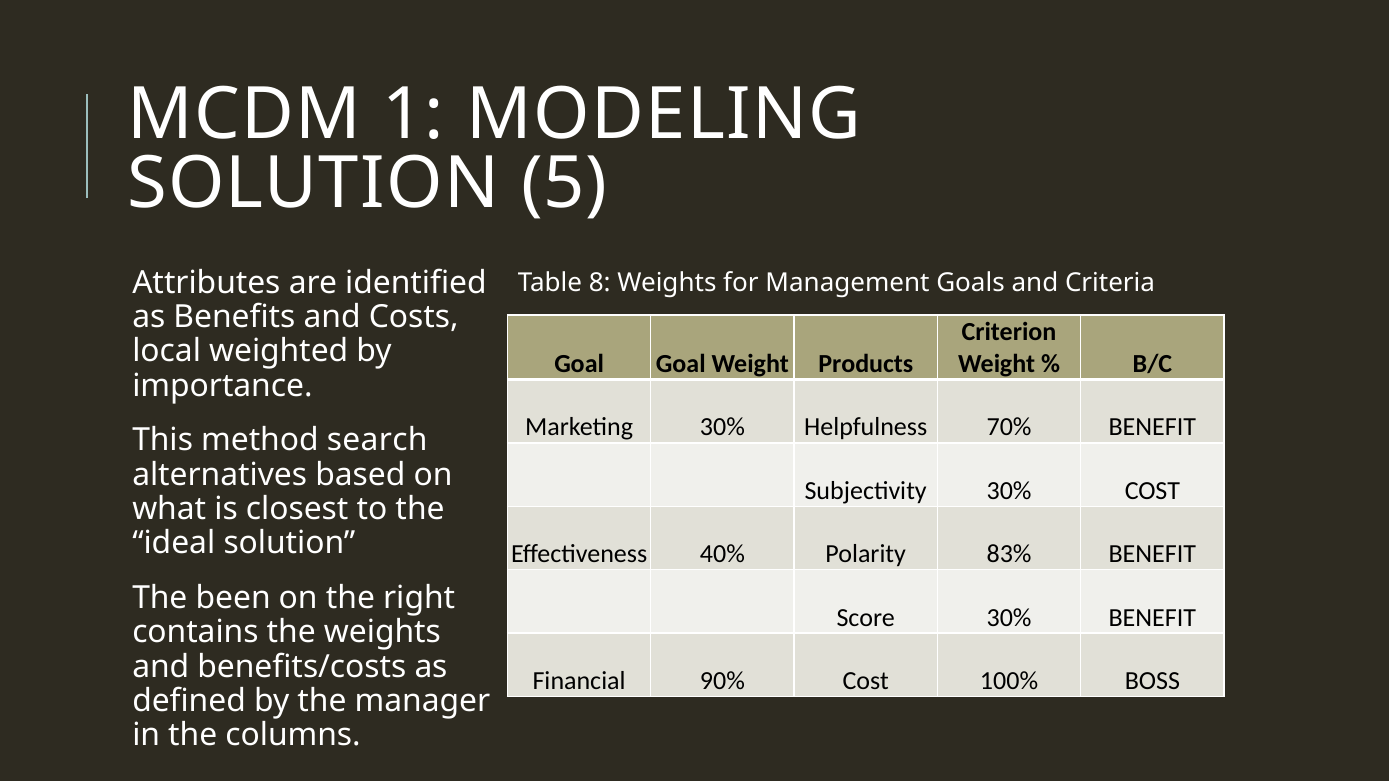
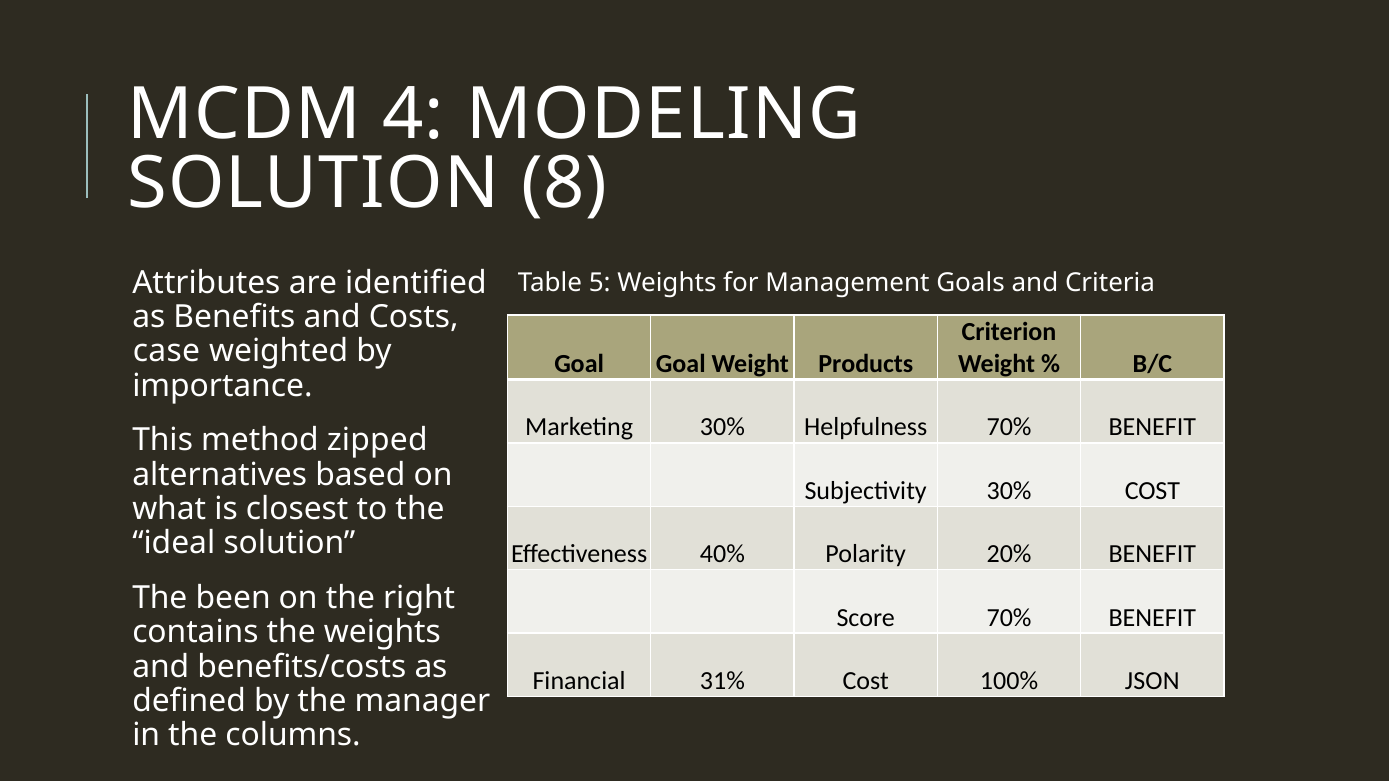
1: 1 -> 4 (413, 114)
5: 5 -> 8 (564, 184)
8: 8 -> 5 (600, 283)
local: local -> case (166, 351)
search: search -> zipped (377, 440)
83%: 83% -> 20% (1009, 554)
Score 30%: 30% -> 70% (1009, 618)
90%: 90% -> 31% (722, 681)
BOSS: BOSS -> JSON (1152, 681)
